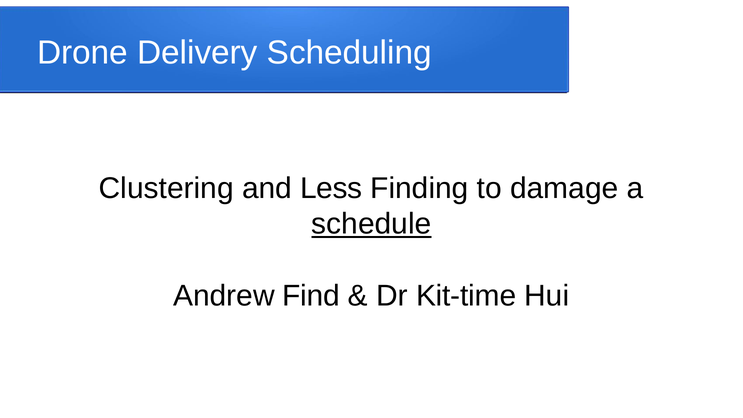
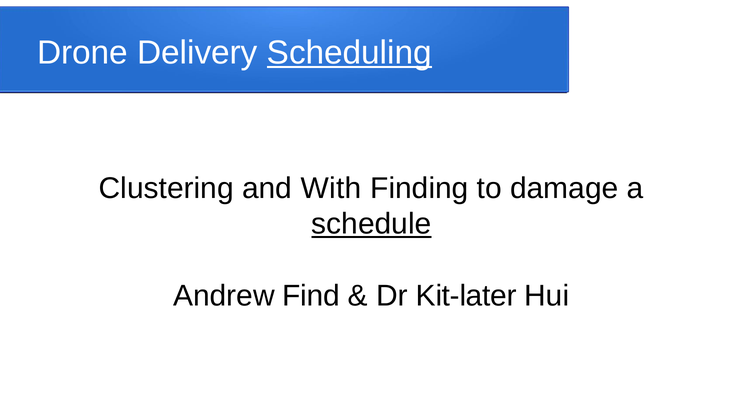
Scheduling underline: none -> present (349, 53)
Less: Less -> With (331, 188)
Kit-time: Kit-time -> Kit-later (466, 296)
